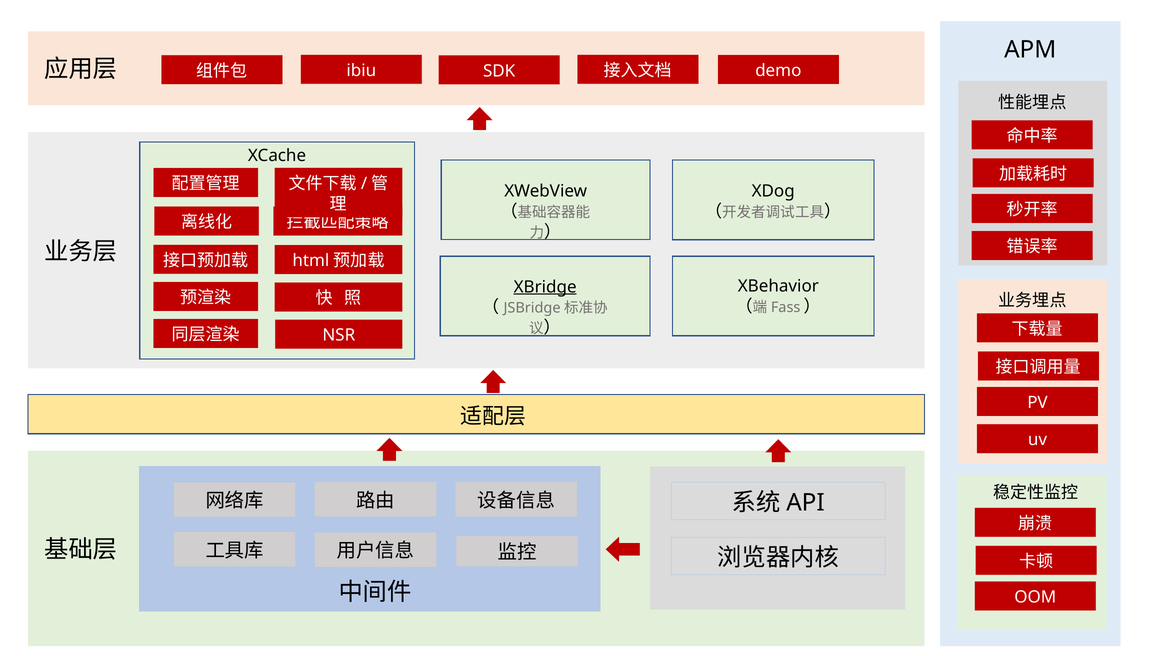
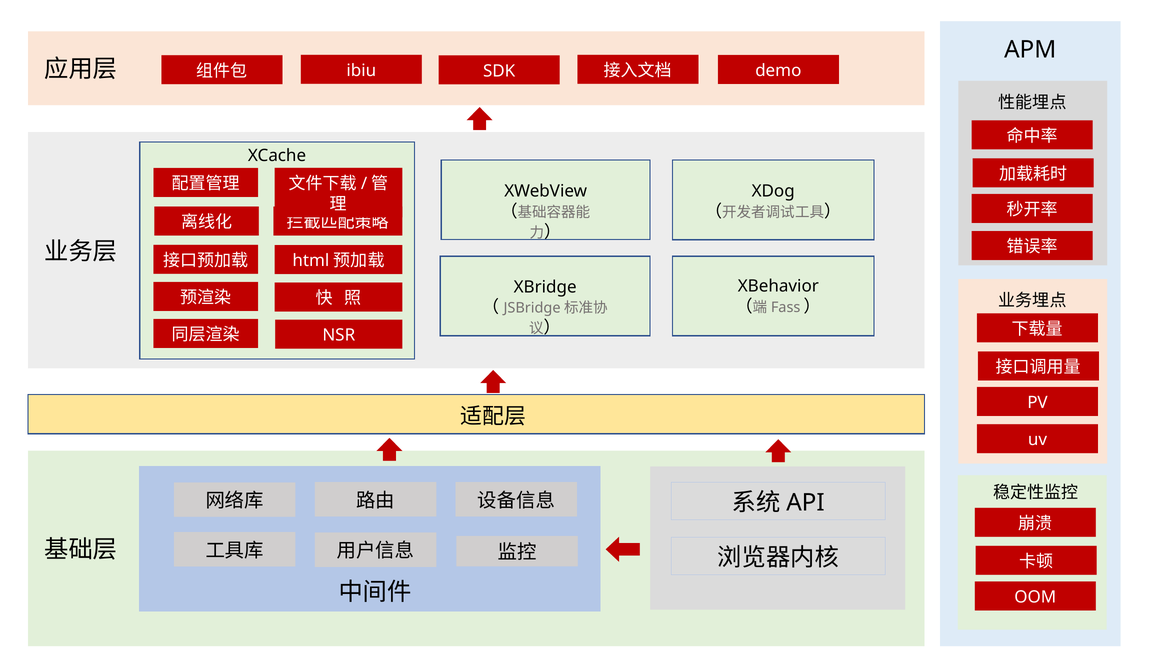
XBridge underline: present -> none (545, 287)
